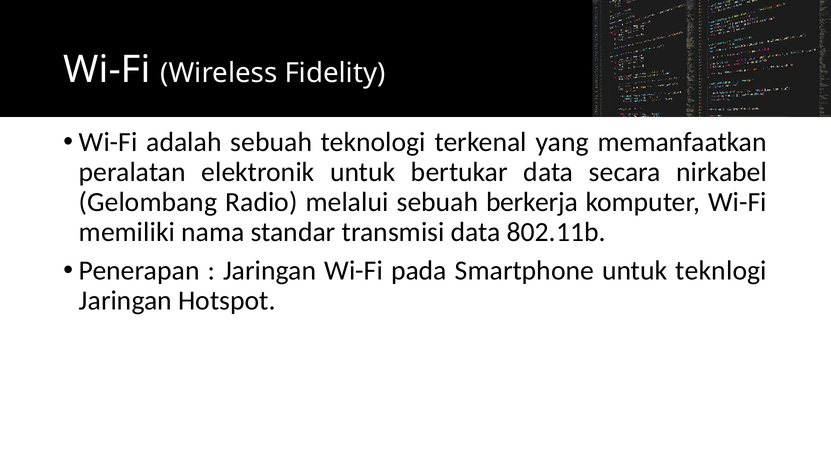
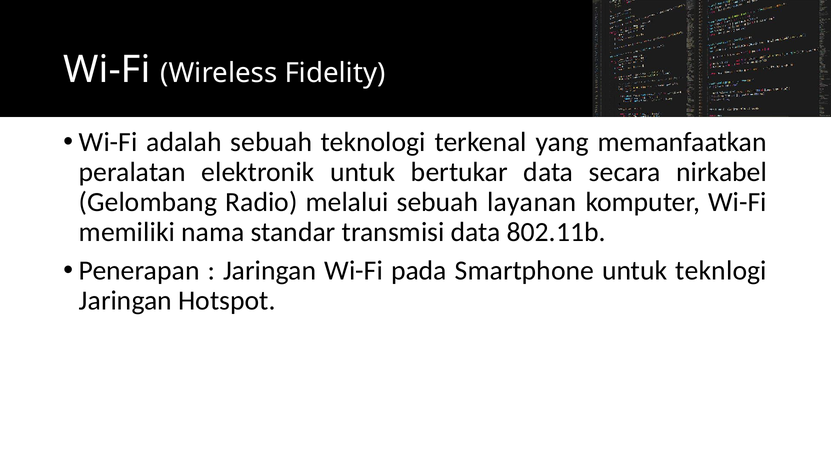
berkerja: berkerja -> layanan (532, 202)
